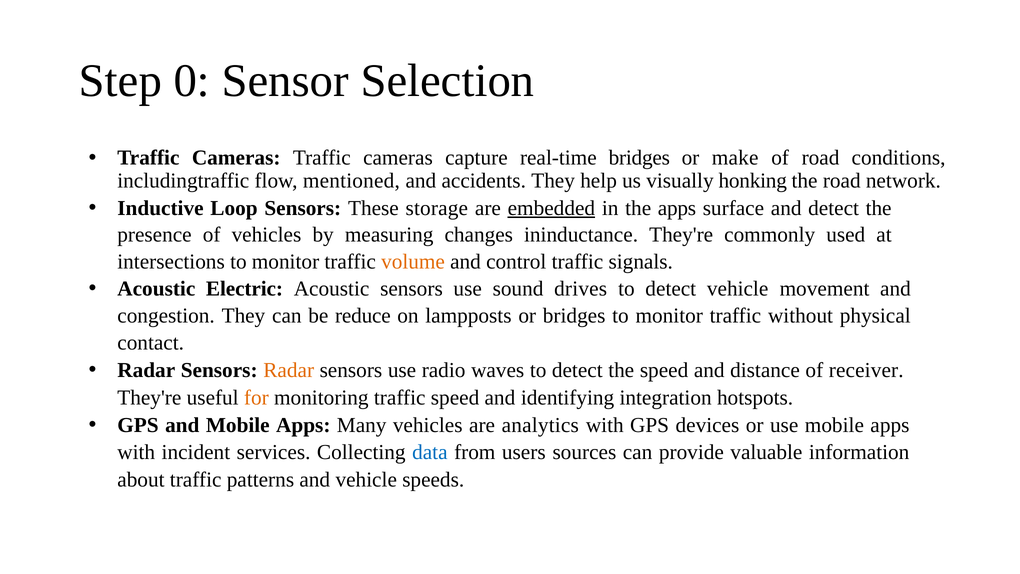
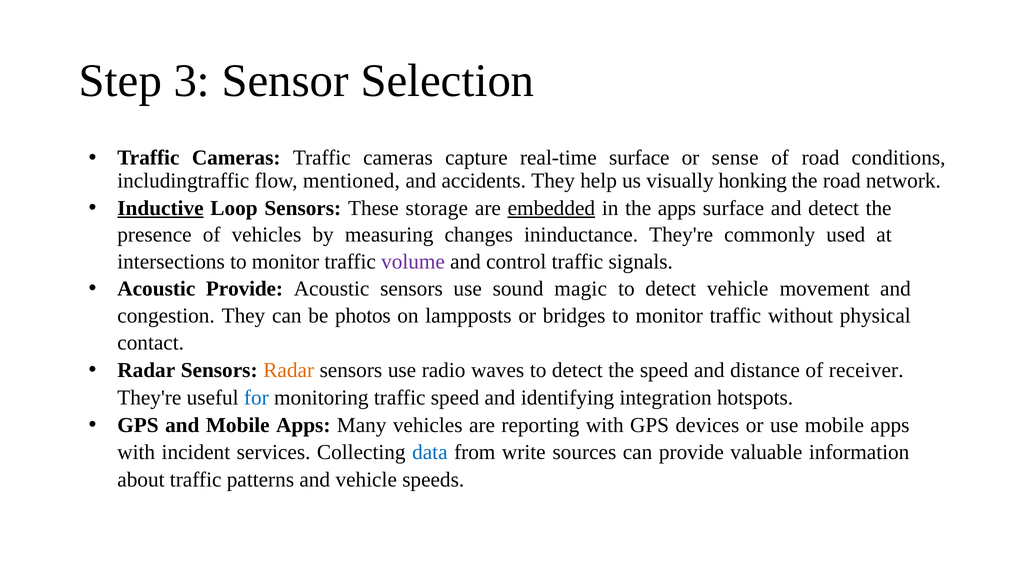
0: 0 -> 3 (192, 81)
real-time bridges: bridges -> surface (639, 158)
make: make -> sense (735, 158)
Inductive underline: none -> present (160, 208)
volume colour: orange -> purple (413, 261)
Acoustic Electric: Electric -> Provide (244, 289)
drives: drives -> magic (581, 289)
reduce: reduce -> photos (363, 316)
for colour: orange -> blue (256, 397)
analytics: analytics -> reporting (540, 425)
users: users -> write (524, 452)
